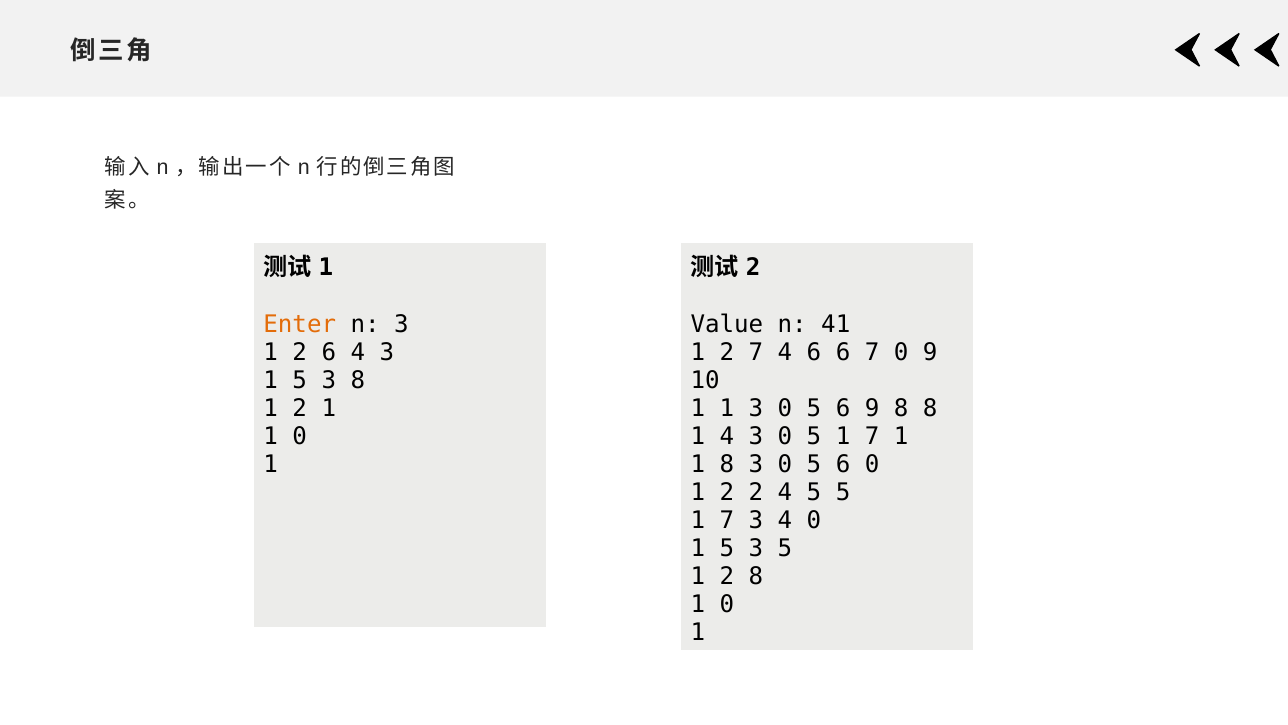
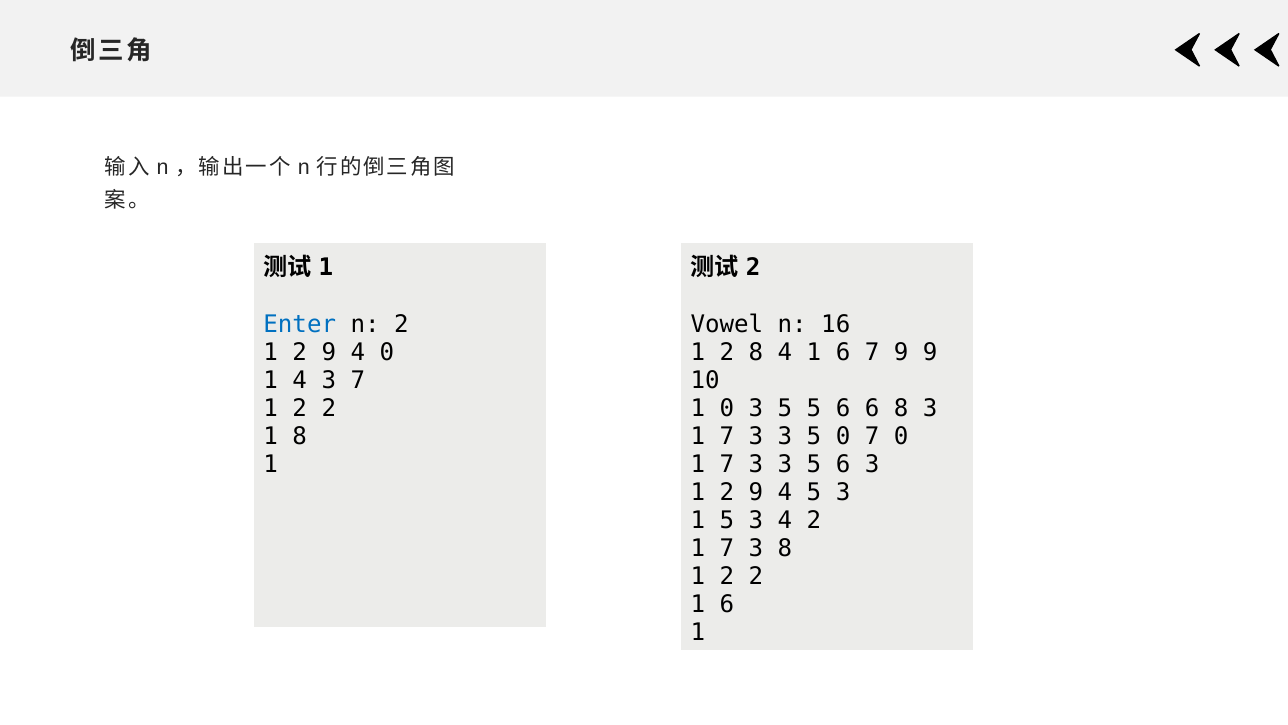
Enter colour: orange -> blue (300, 324)
n 3: 3 -> 2 (401, 324)
Value: Value -> Vowel (727, 324)
41: 41 -> 16 (836, 324)
6: 6 -> 9 (329, 352)
3: 3 -> 0 (387, 352)
2 7: 7 -> 8 (756, 352)
4 6: 6 -> 1 (814, 352)
7 0: 0 -> 9 (901, 352)
5: 5 -> 4 (300, 380)
3 8: 8 -> 7 (358, 380)
1: 1 -> 2 (329, 408)
1: 1 -> 0 (727, 408)
0: 0 -> 5 (785, 408)
6 9: 9 -> 6 (872, 408)
8 8: 8 -> 3 (930, 408)
0: 0 -> 8 (300, 436)
4: 4 -> 7 (727, 436)
0: 0 -> 3 (785, 436)
1: 1 -> 0 (843, 436)
7 1: 1 -> 0 (901, 436)
8: 8 -> 7 (727, 464)
0: 0 -> 3 (785, 464)
6 0: 0 -> 3 (872, 464)
2: 2 -> 9 (756, 492)
4 5 5: 5 -> 3 (843, 492)
7: 7 -> 5 (727, 520)
4 0: 0 -> 2 (814, 520)
5: 5 -> 7 (727, 548)
3 5: 5 -> 8 (785, 548)
8: 8 -> 2 (756, 576)
0: 0 -> 6 (727, 604)
